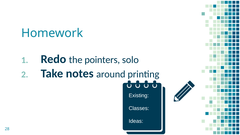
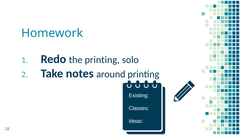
the pointers: pointers -> printing (102, 60)
